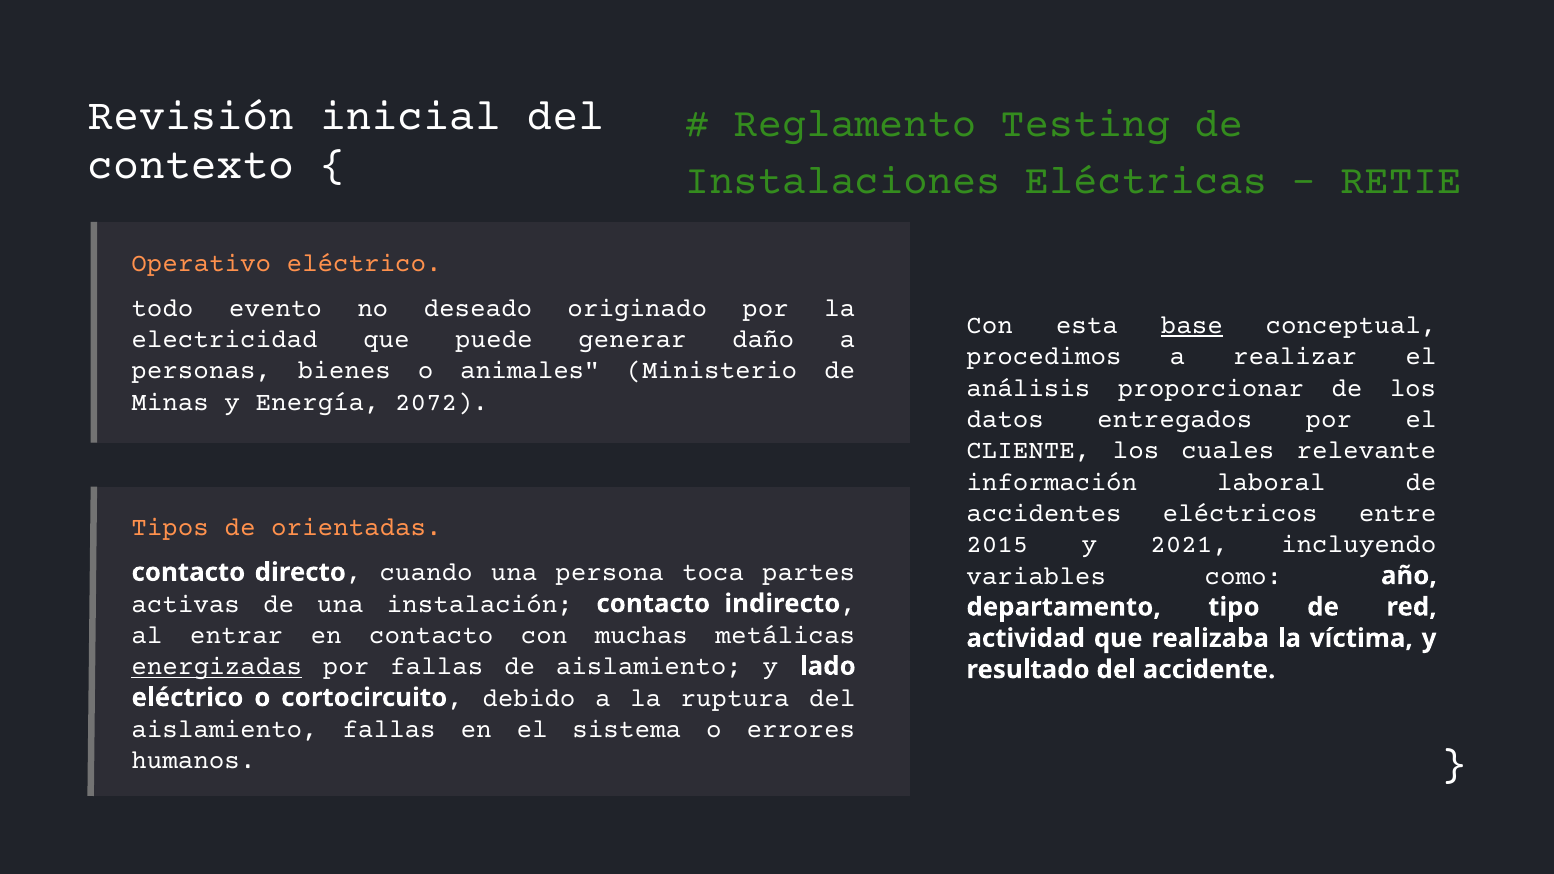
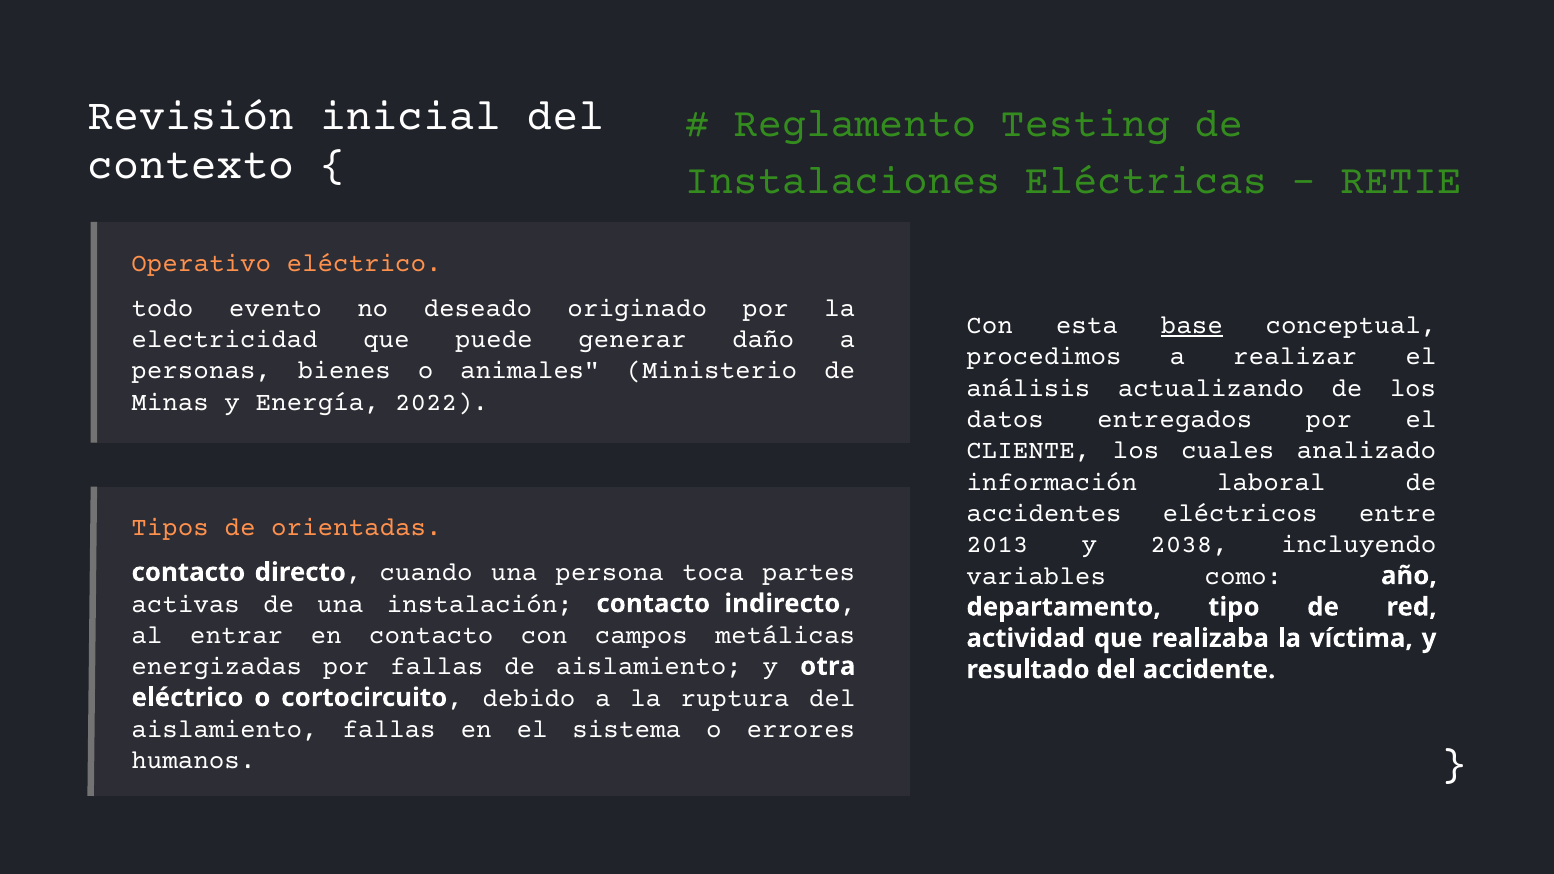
proporcionar: proporcionar -> actualizando (1211, 388)
2072: 2072 -> 2022 (442, 402)
relevante: relevante -> analizado (1366, 450)
2015: 2015 -> 2013 (997, 544)
2021: 2021 -> 2038 (1189, 544)
muchas: muchas -> campos (641, 635)
energizadas underline: present -> none (217, 666)
lado: lado -> otra (828, 666)
